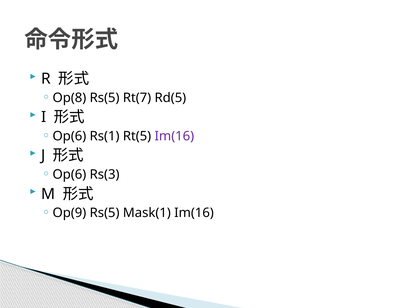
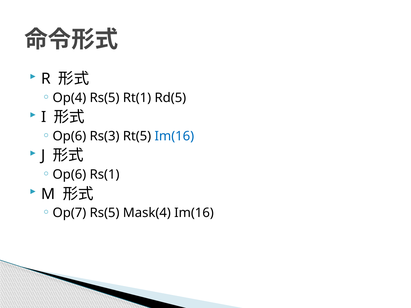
Op(8: Op(8 -> Op(4 (69, 98)
Rt(7: Rt(7 -> Rt(1 (137, 98)
Rs(1: Rs(1 -> Rs(3 (105, 136)
Im(16 colour: purple -> blue (174, 136)
Rs(3: Rs(3 -> Rs(1 (105, 175)
Op(9: Op(9 -> Op(7 (69, 213)
Mask(1: Mask(1 -> Mask(4 (147, 213)
